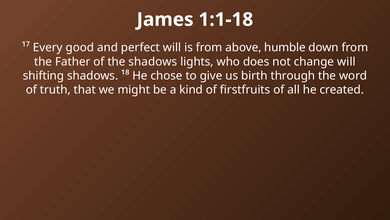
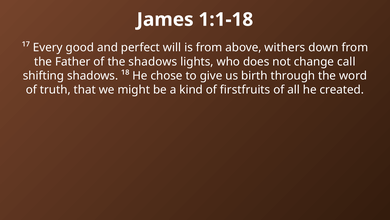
humble: humble -> withers (285, 48)
change will: will -> call (346, 61)
